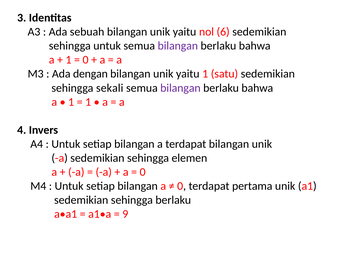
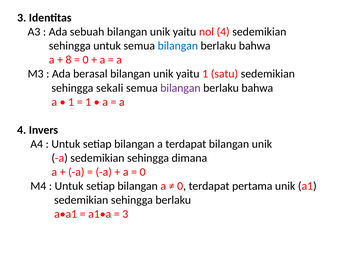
nol 6: 6 -> 4 (223, 32)
bilangan colour: purple -> blue (178, 46)
1: 1 -> 8 (68, 60)
dengan: dengan -> berasal (90, 74)
elemen: elemen -> dimana (189, 158)
9: 9 -> 3 (125, 214)
